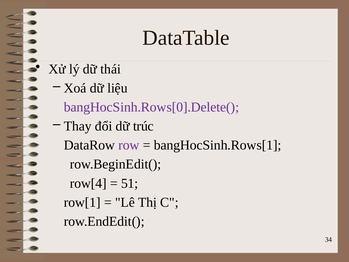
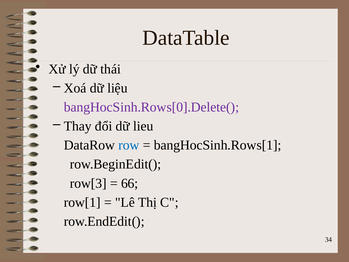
trúc: trúc -> lieu (143, 126)
row colour: purple -> blue (129, 145)
row[4: row[4 -> row[3 (88, 183)
51: 51 -> 66 (130, 183)
